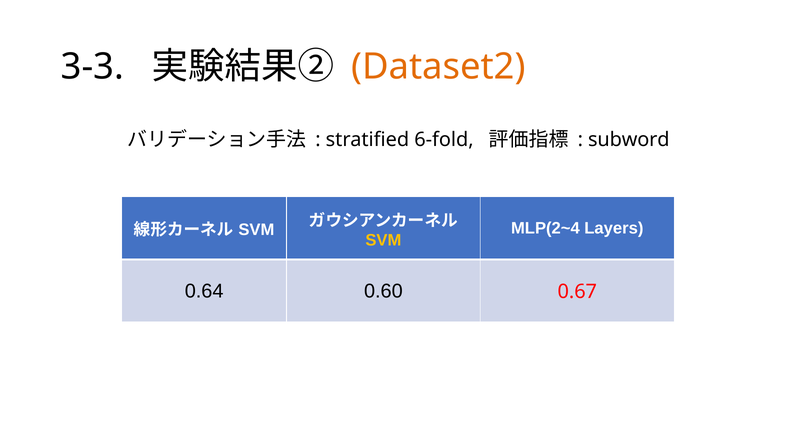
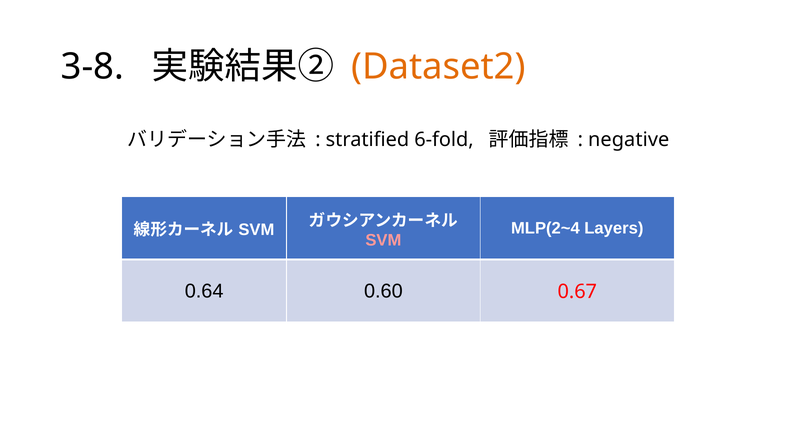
3-3: 3-3 -> 3-8 (92, 67)
subword: subword -> negative (629, 140)
SVM colour: yellow -> pink (383, 240)
